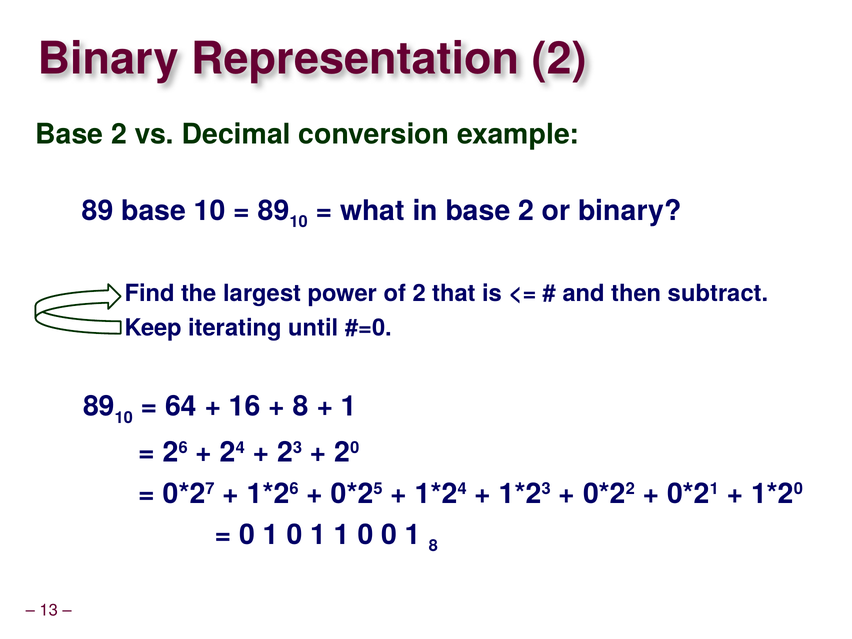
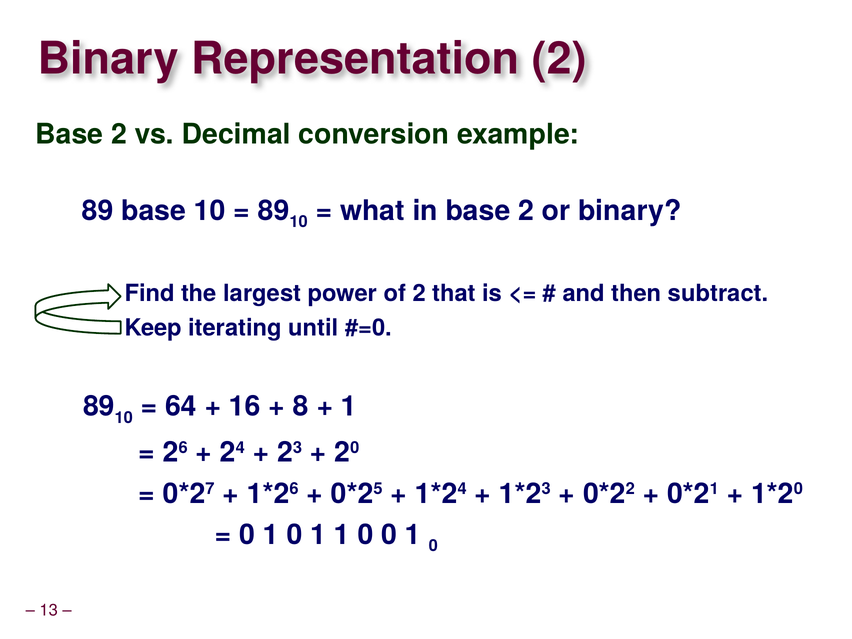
0 0 1 8: 8 -> 0 (433, 546)
